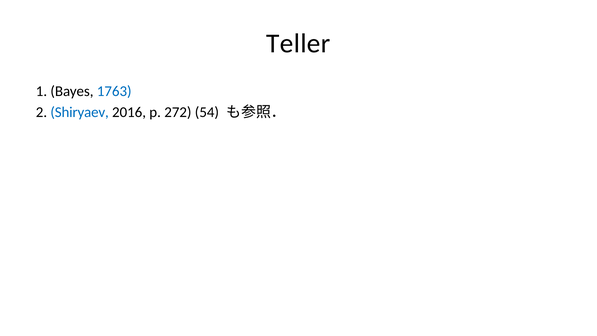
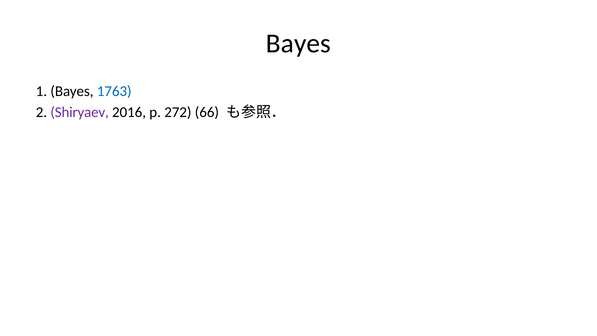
Teller: Teller -> Bayes (298, 43)
Shiryaev colour: blue -> purple (80, 112)
54: 54 -> 66 (207, 112)
